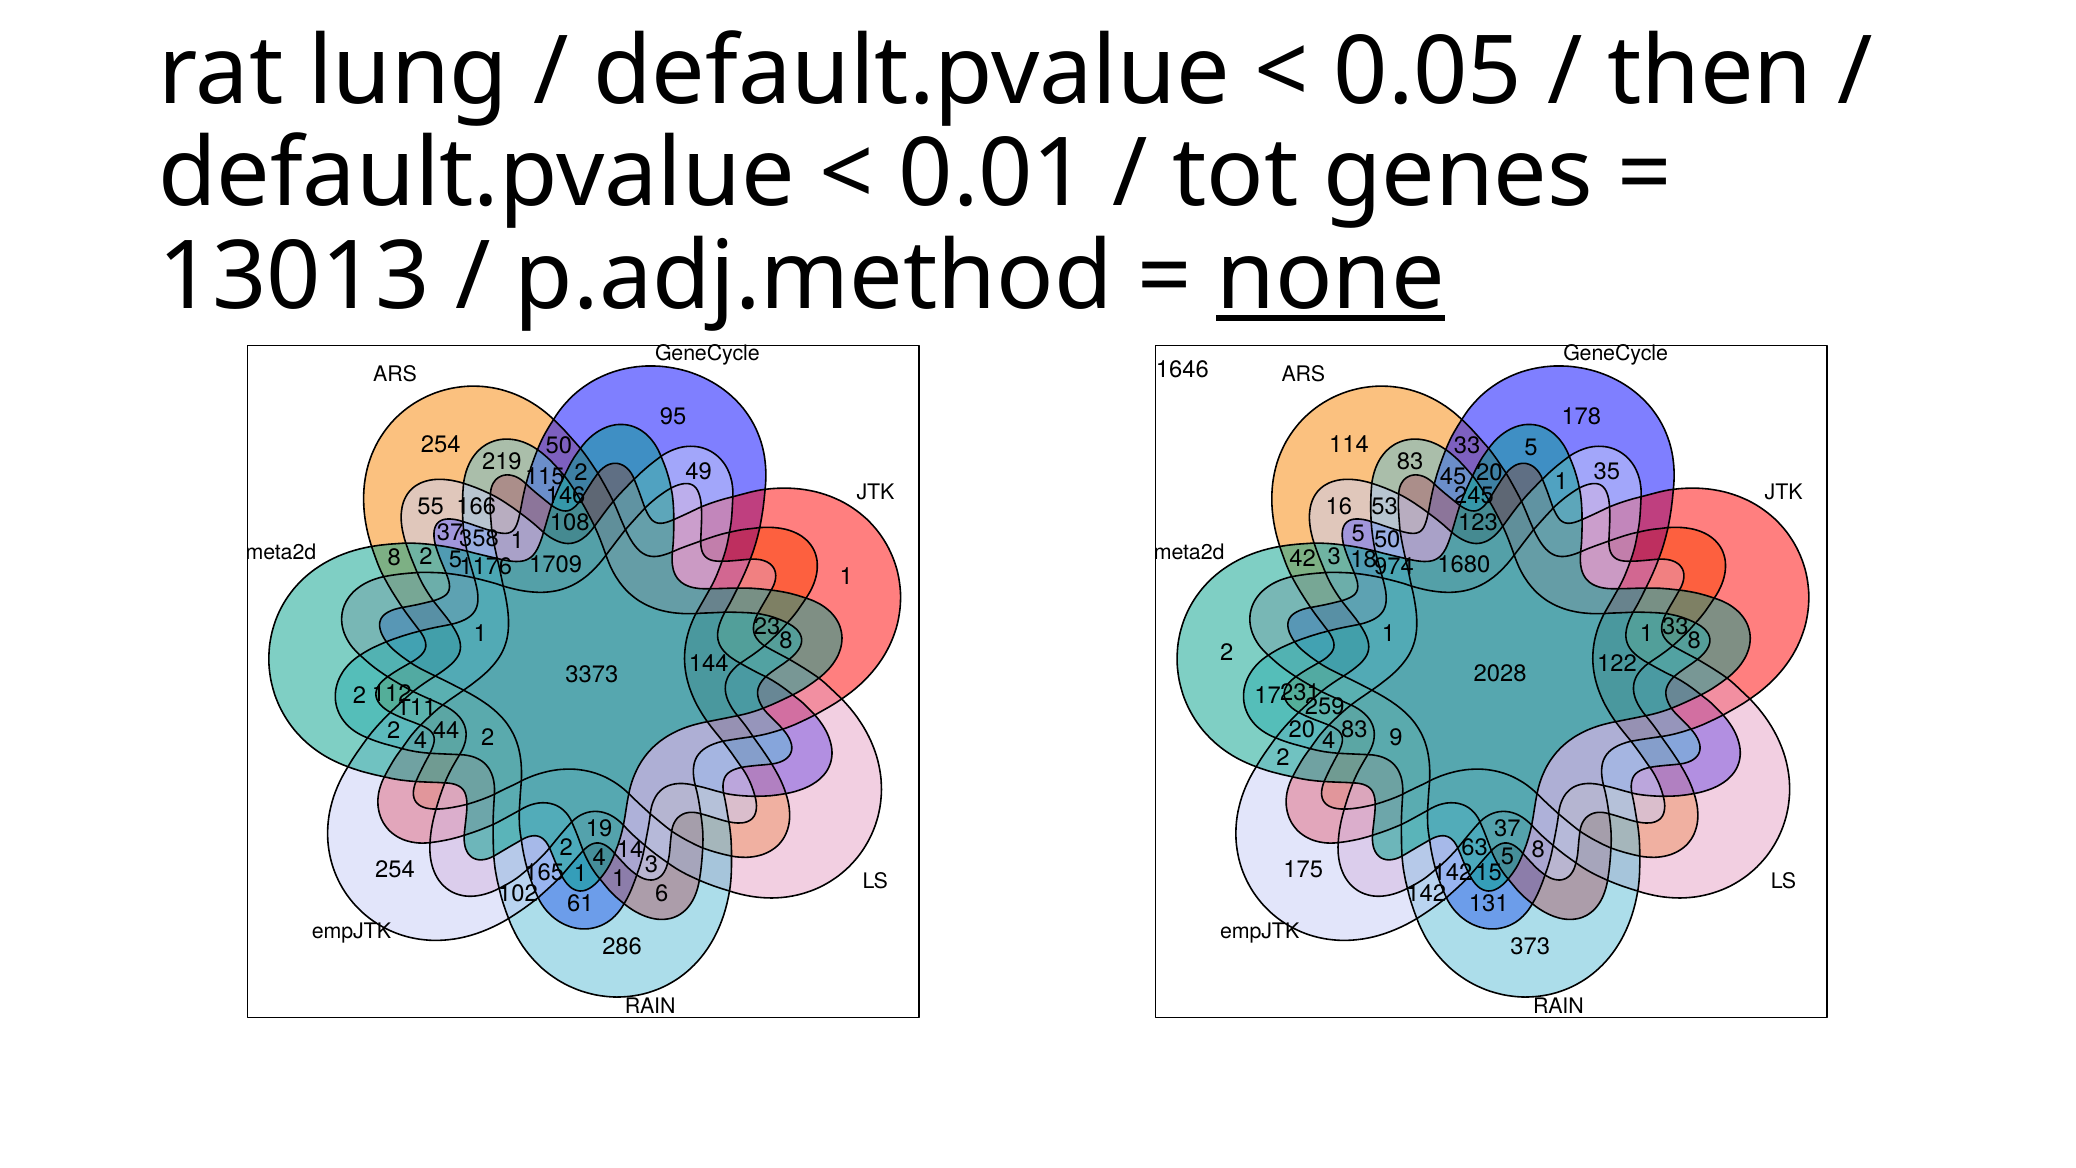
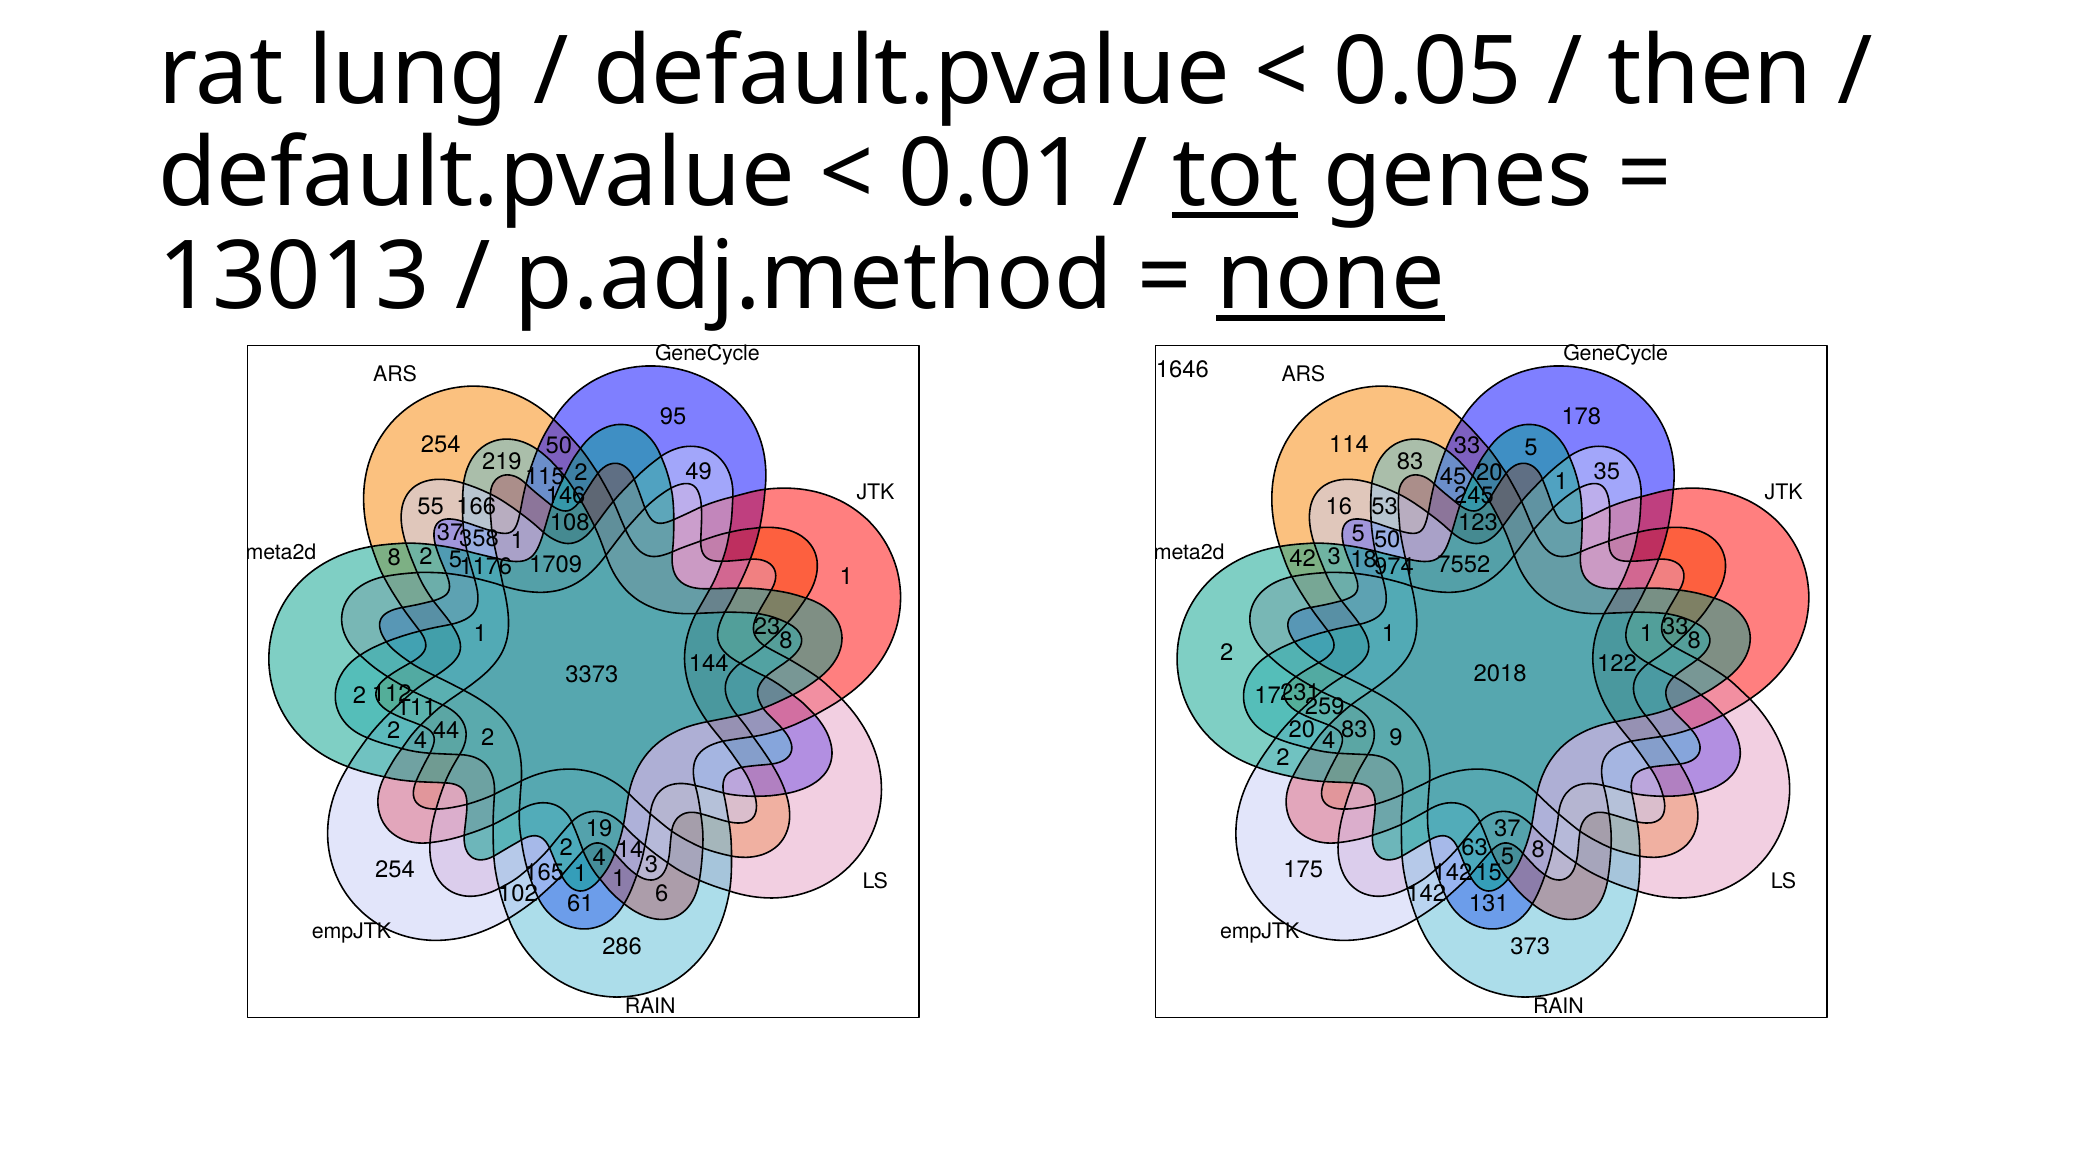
tot underline: none -> present (1235, 174)
1680: 1680 -> 7552 (1464, 565)
2028: 2028 -> 2018 (1500, 674)
